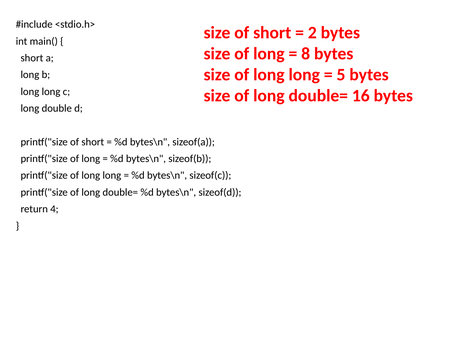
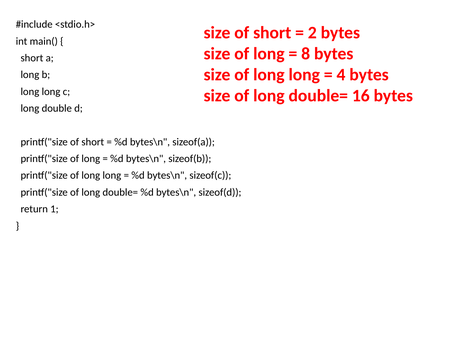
5: 5 -> 4 (341, 75)
4: 4 -> 1 (54, 209)
